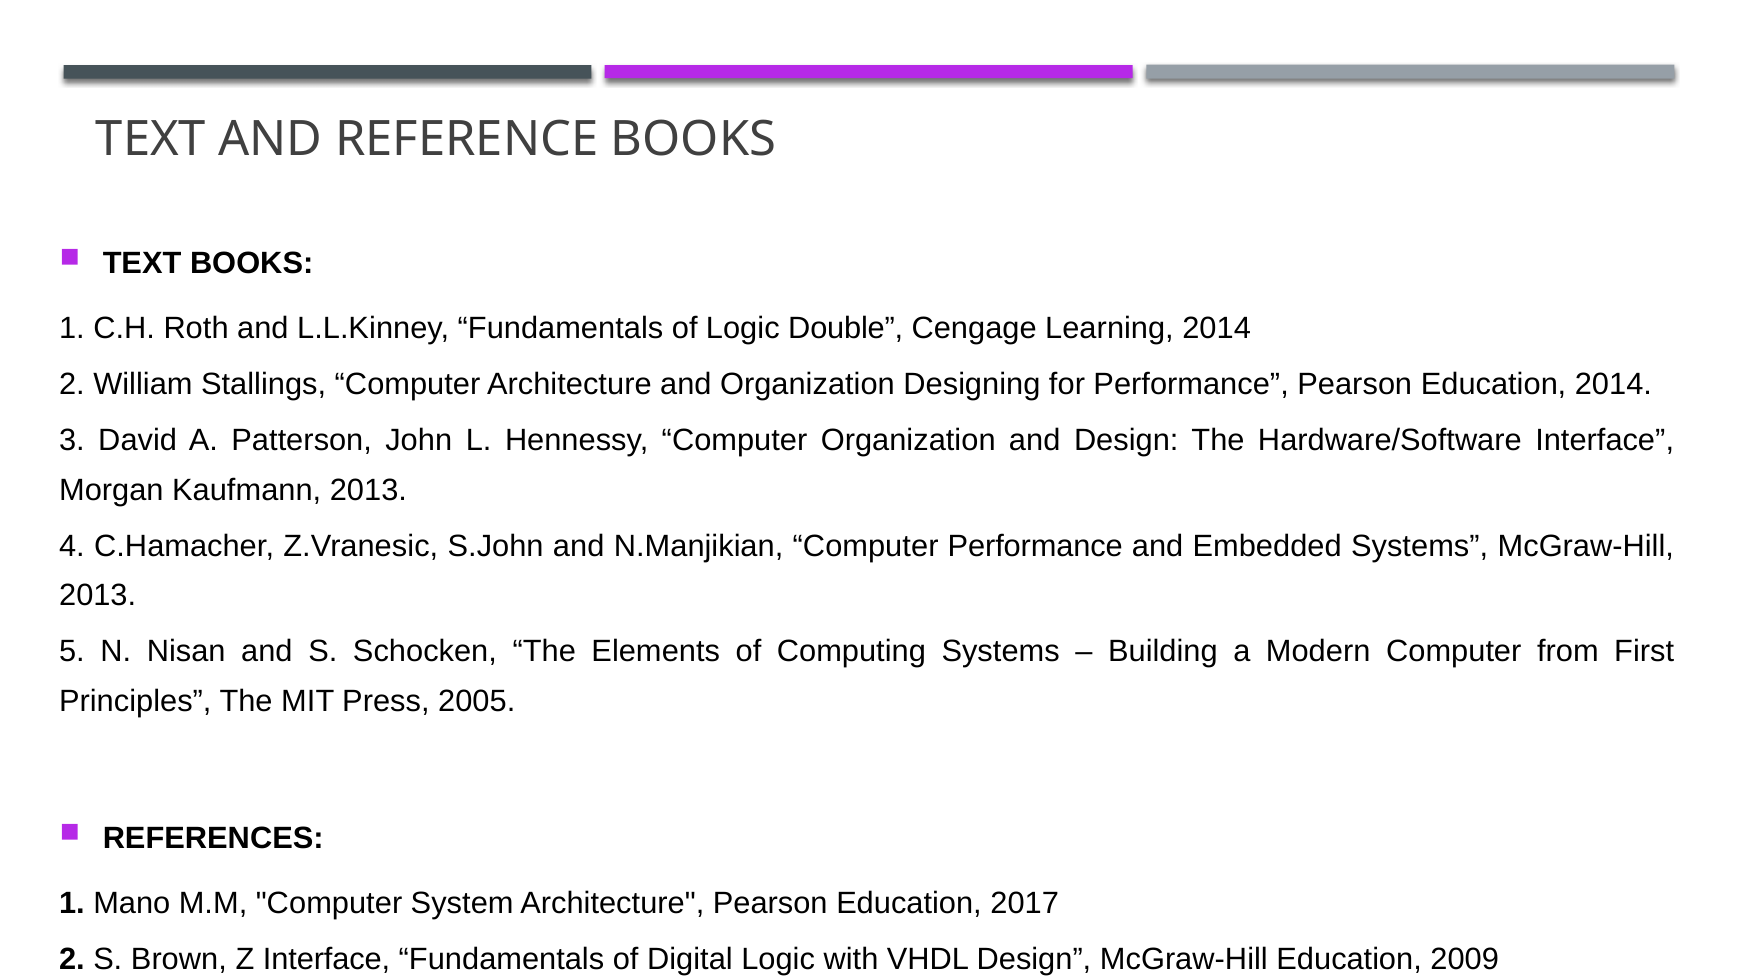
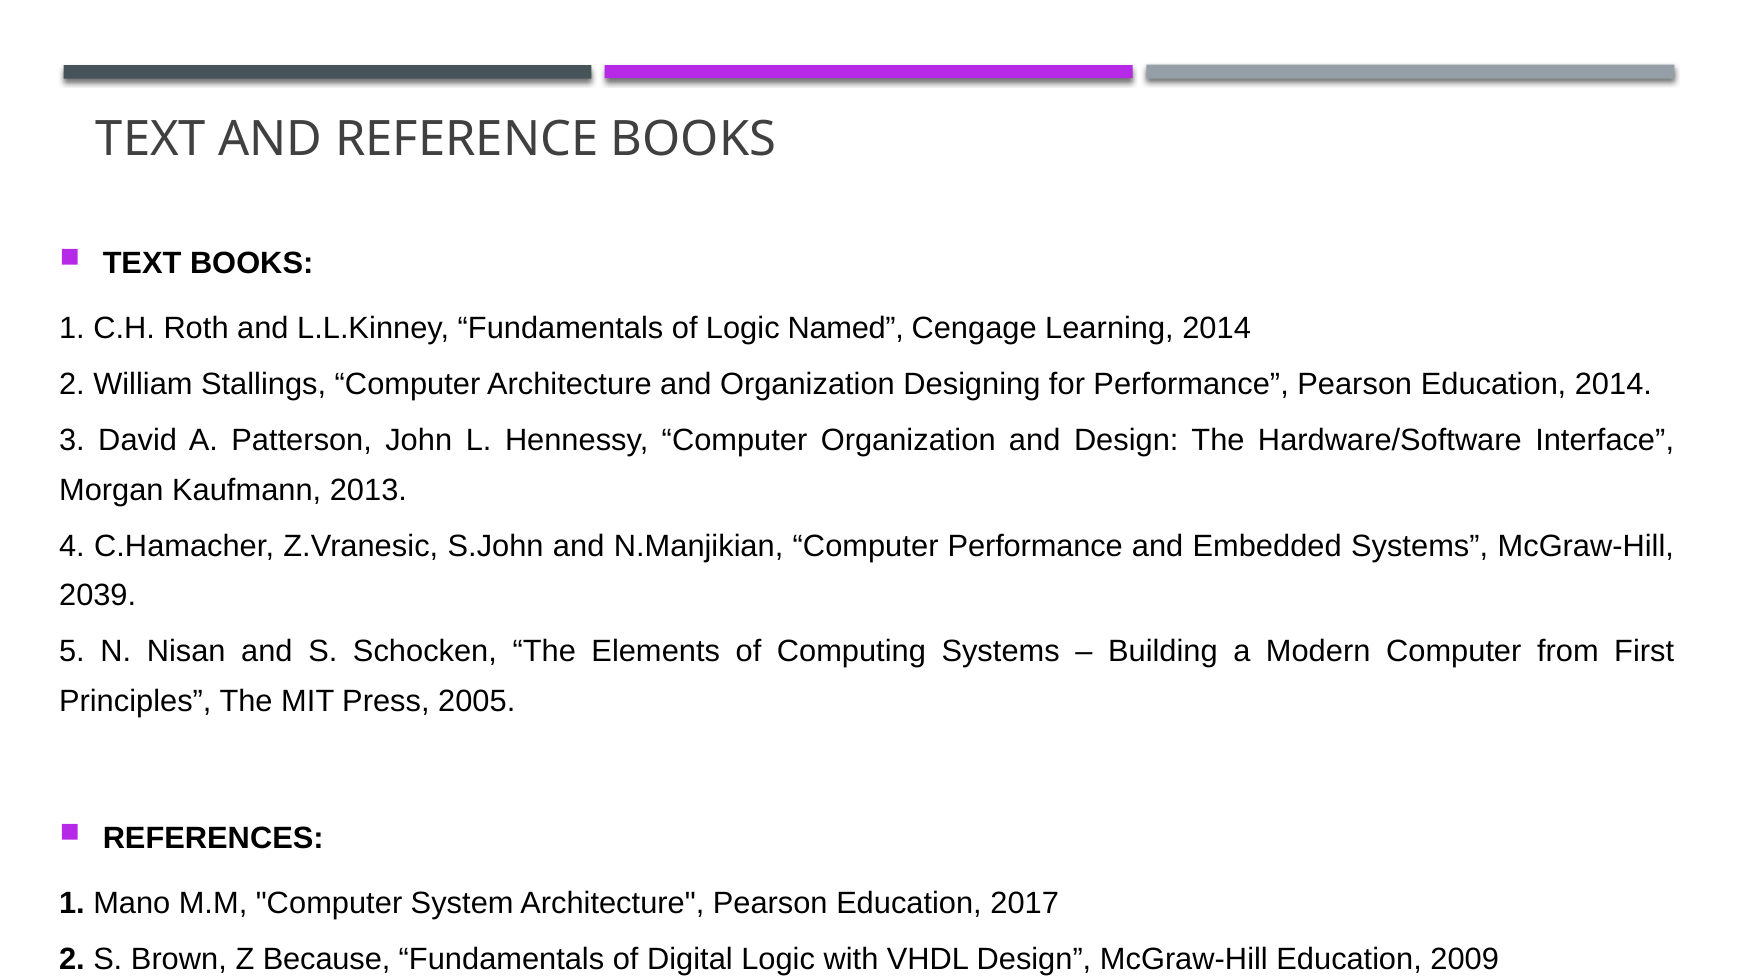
Double: Double -> Named (846, 329)
2013: 2013 -> 2039 (98, 596)
Z Interface: Interface -> Because (327, 960)
